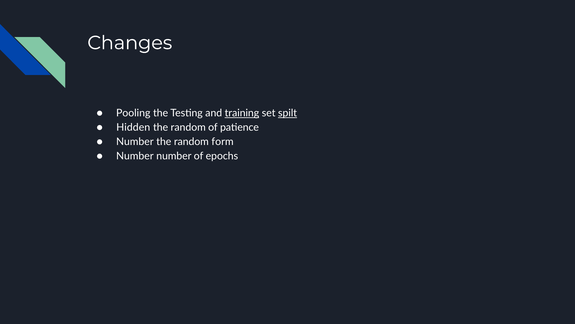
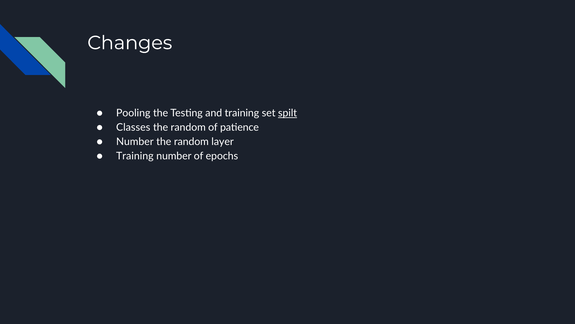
training underline: present -> none (242, 113)
Hidden: Hidden -> Classes (133, 127)
form: form -> layer (223, 142)
Number: Number -> Training (135, 156)
